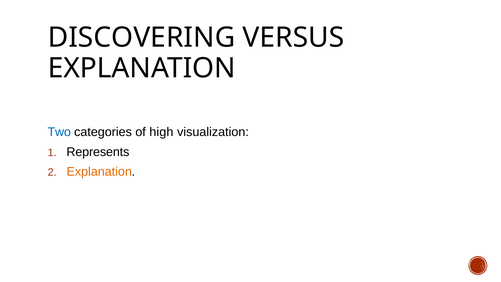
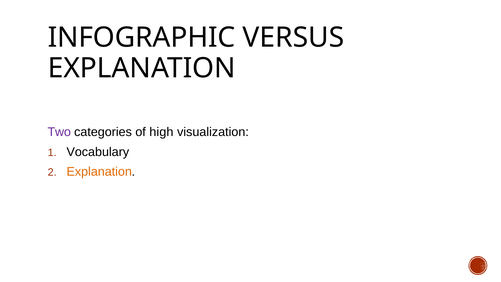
DISCOVERING: DISCOVERING -> INFOGRAPHIC (142, 38)
Two colour: blue -> purple (59, 132)
Represents: Represents -> Vocabulary (98, 152)
